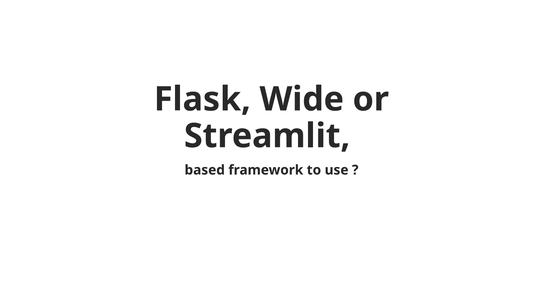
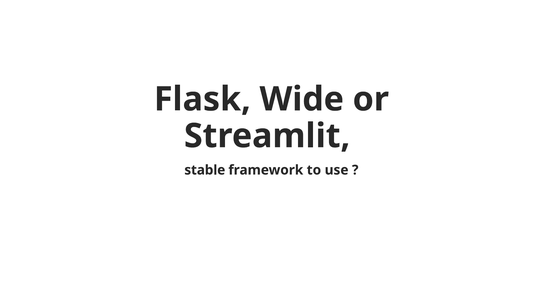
based: based -> stable (205, 170)
